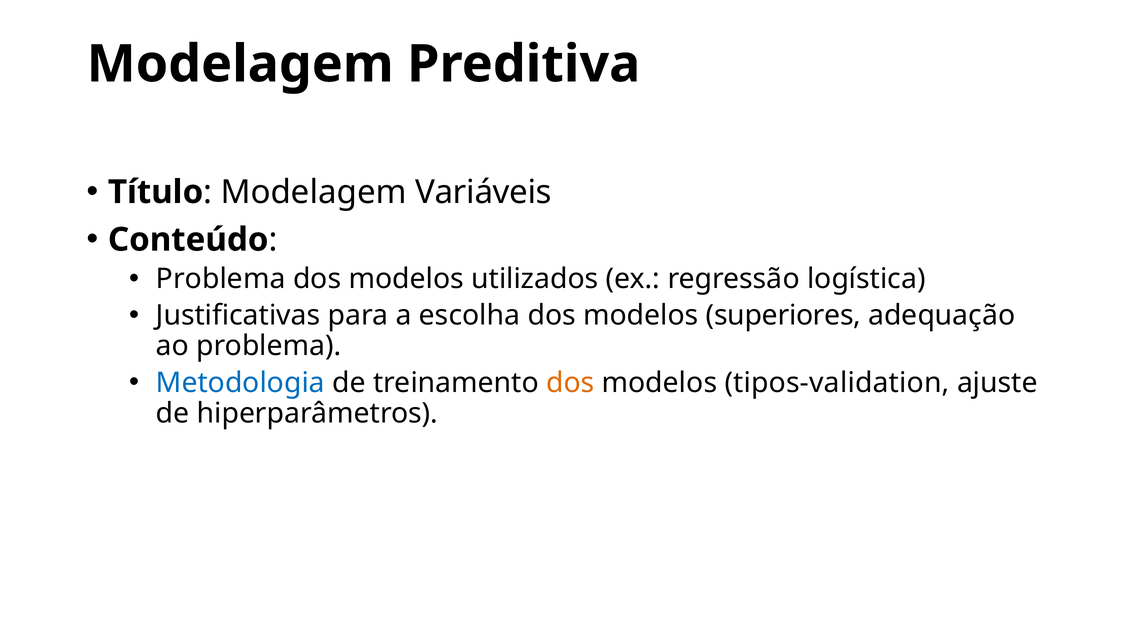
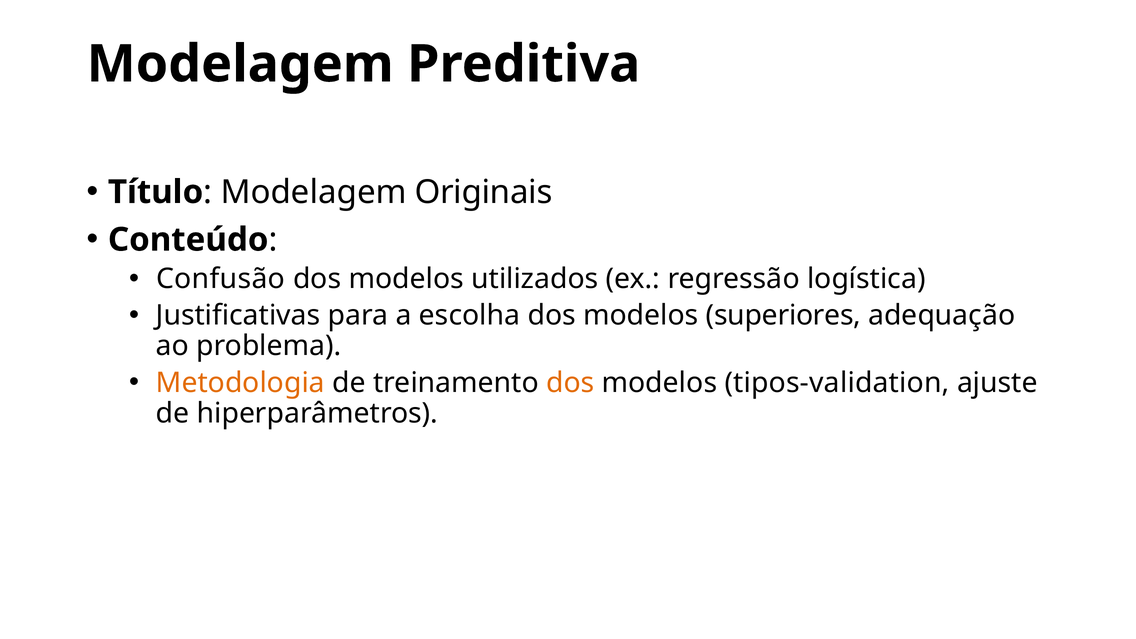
Variáveis: Variáveis -> Originais (483, 192)
Problema: Problema -> Confusão (221, 279)
Metodologia colour: blue -> orange (240, 383)
